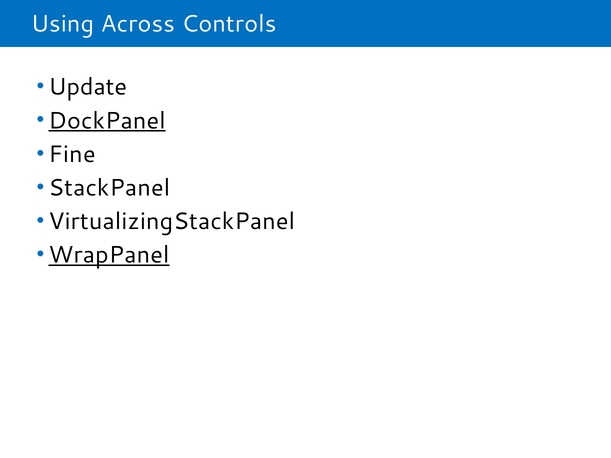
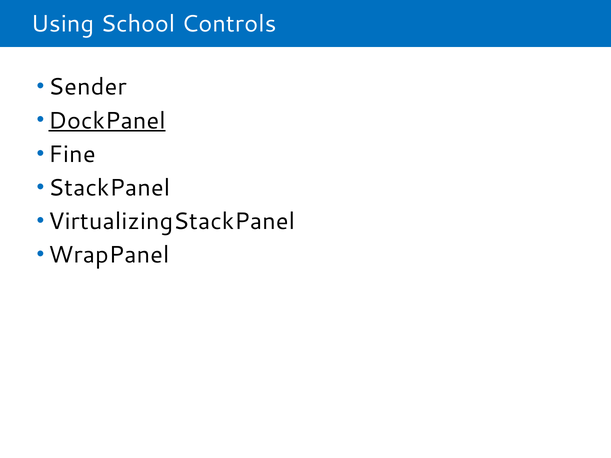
Across: Across -> School (138, 24)
Update: Update -> Sender (88, 87)
WrapPanel underline: present -> none (109, 255)
